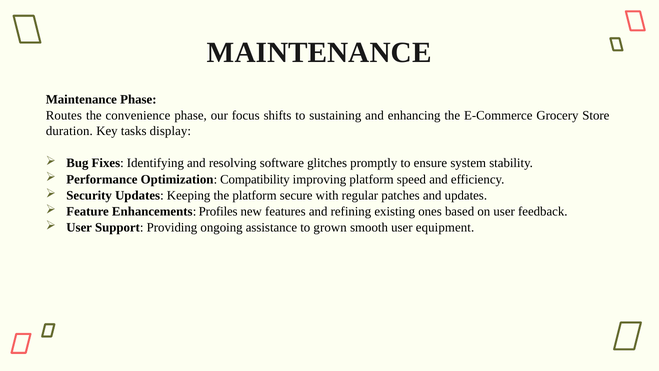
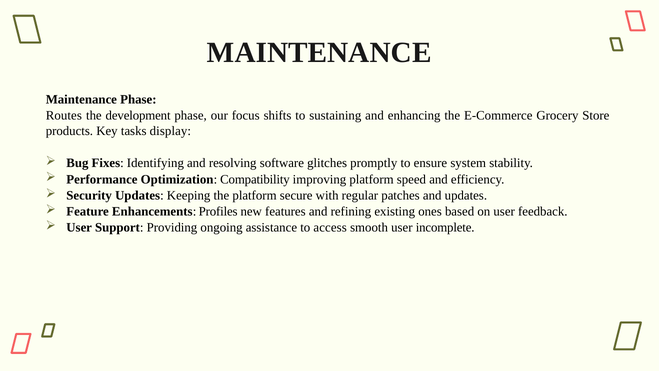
convenience: convenience -> development (138, 116)
duration: duration -> products (69, 131)
grown: grown -> access (330, 227)
equipment: equipment -> incomplete (445, 227)
